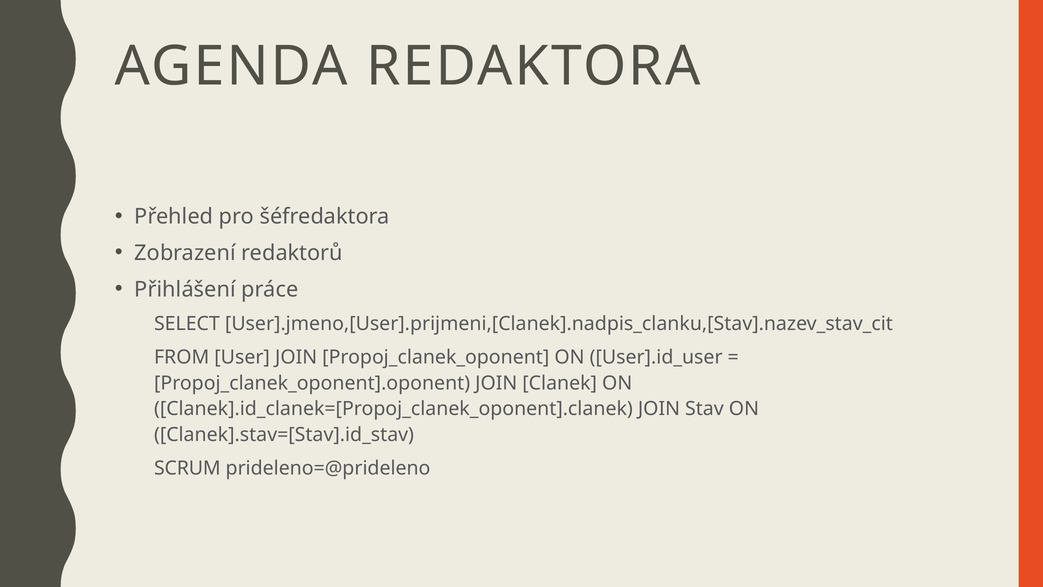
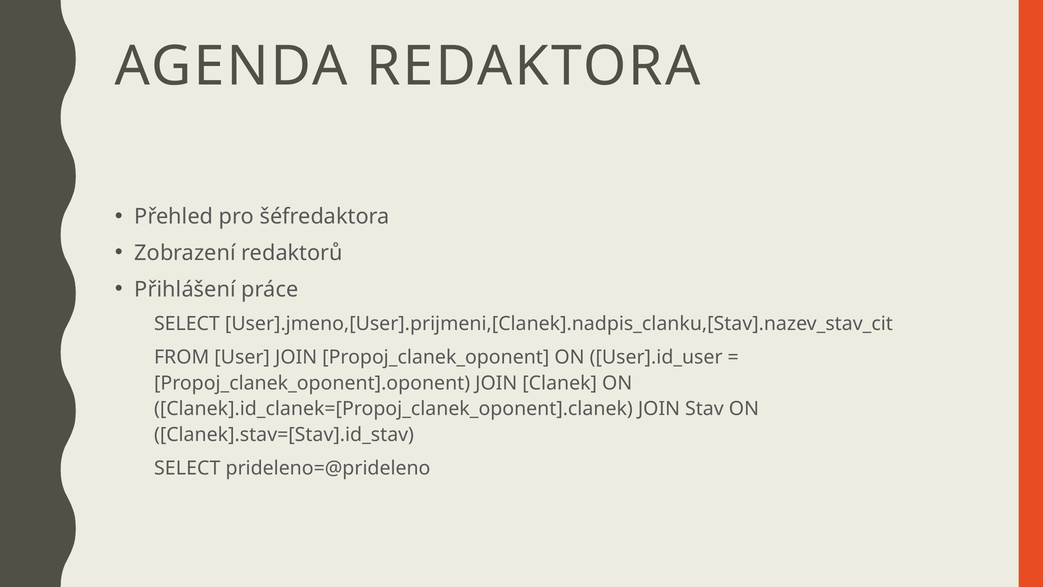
SCRUM: SCRUM -> SELECT (187, 468)
